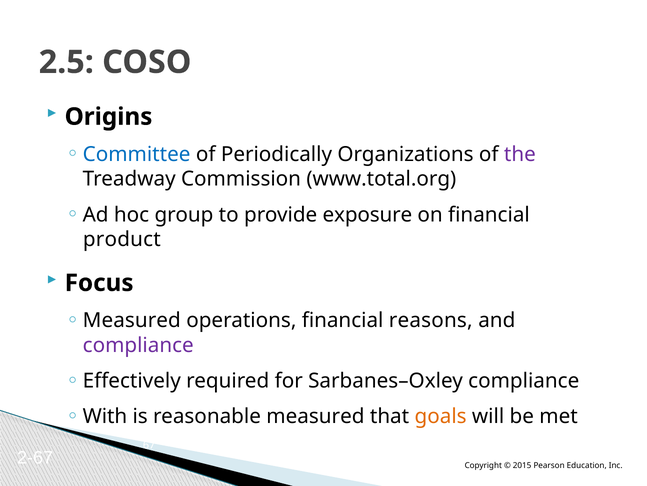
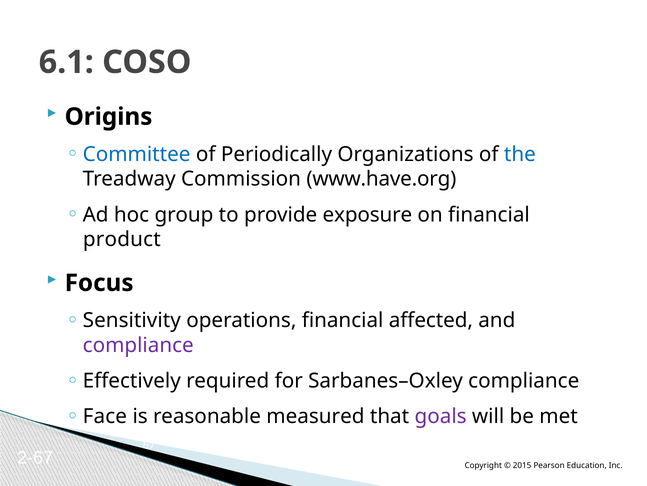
2.5: 2.5 -> 6.1 (66, 62)
the colour: purple -> blue (520, 154)
www.total.org: www.total.org -> www.have.org (381, 179)
Measured: Measured -> Sensitivity (132, 320)
reasons: reasons -> affected (431, 320)
With: With -> Face (105, 416)
goals colour: orange -> purple (441, 416)
